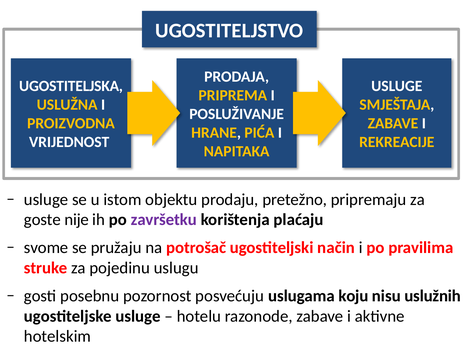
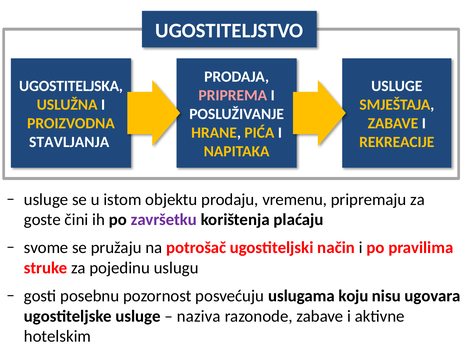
PRIPREMA colour: yellow -> pink (233, 95)
VRIJEDNOST: VRIJEDNOST -> STAVLJANJA (69, 142)
pretežno: pretežno -> vremenu (295, 199)
nije: nije -> čini (77, 219)
uslužnih: uslužnih -> ugovara (433, 296)
hotelu: hotelu -> naziva (199, 316)
